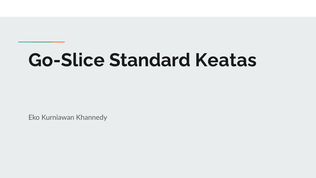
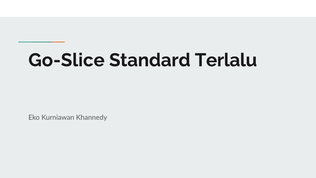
Keatas: Keatas -> Terlalu (226, 60)
